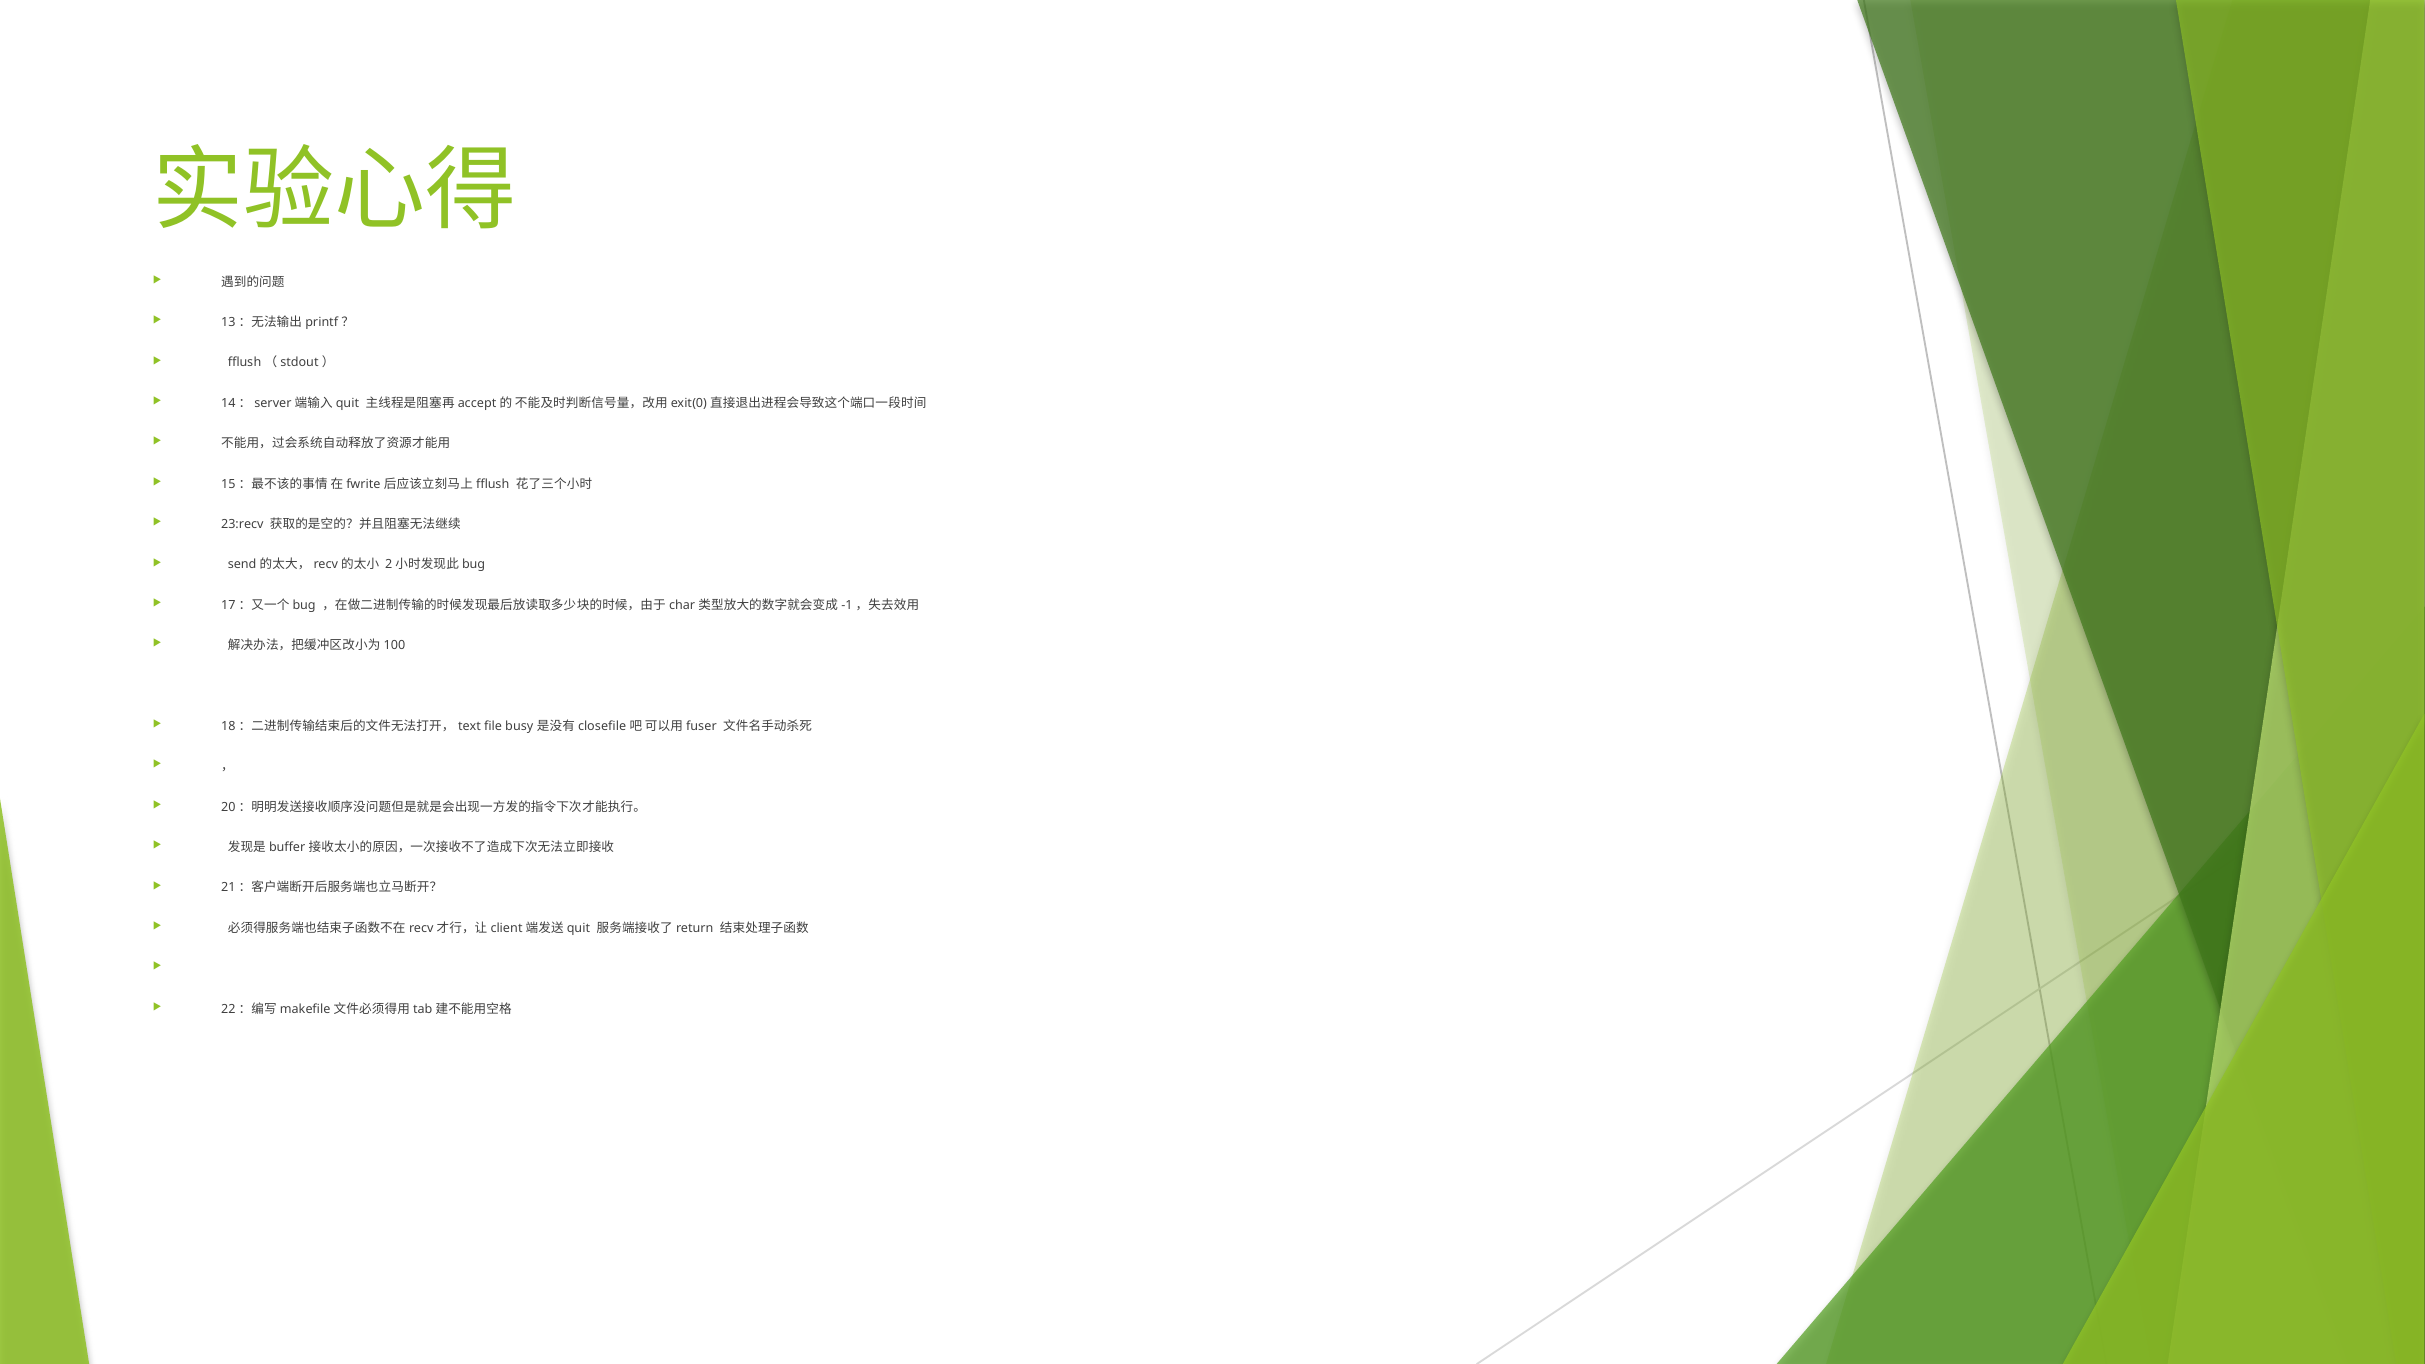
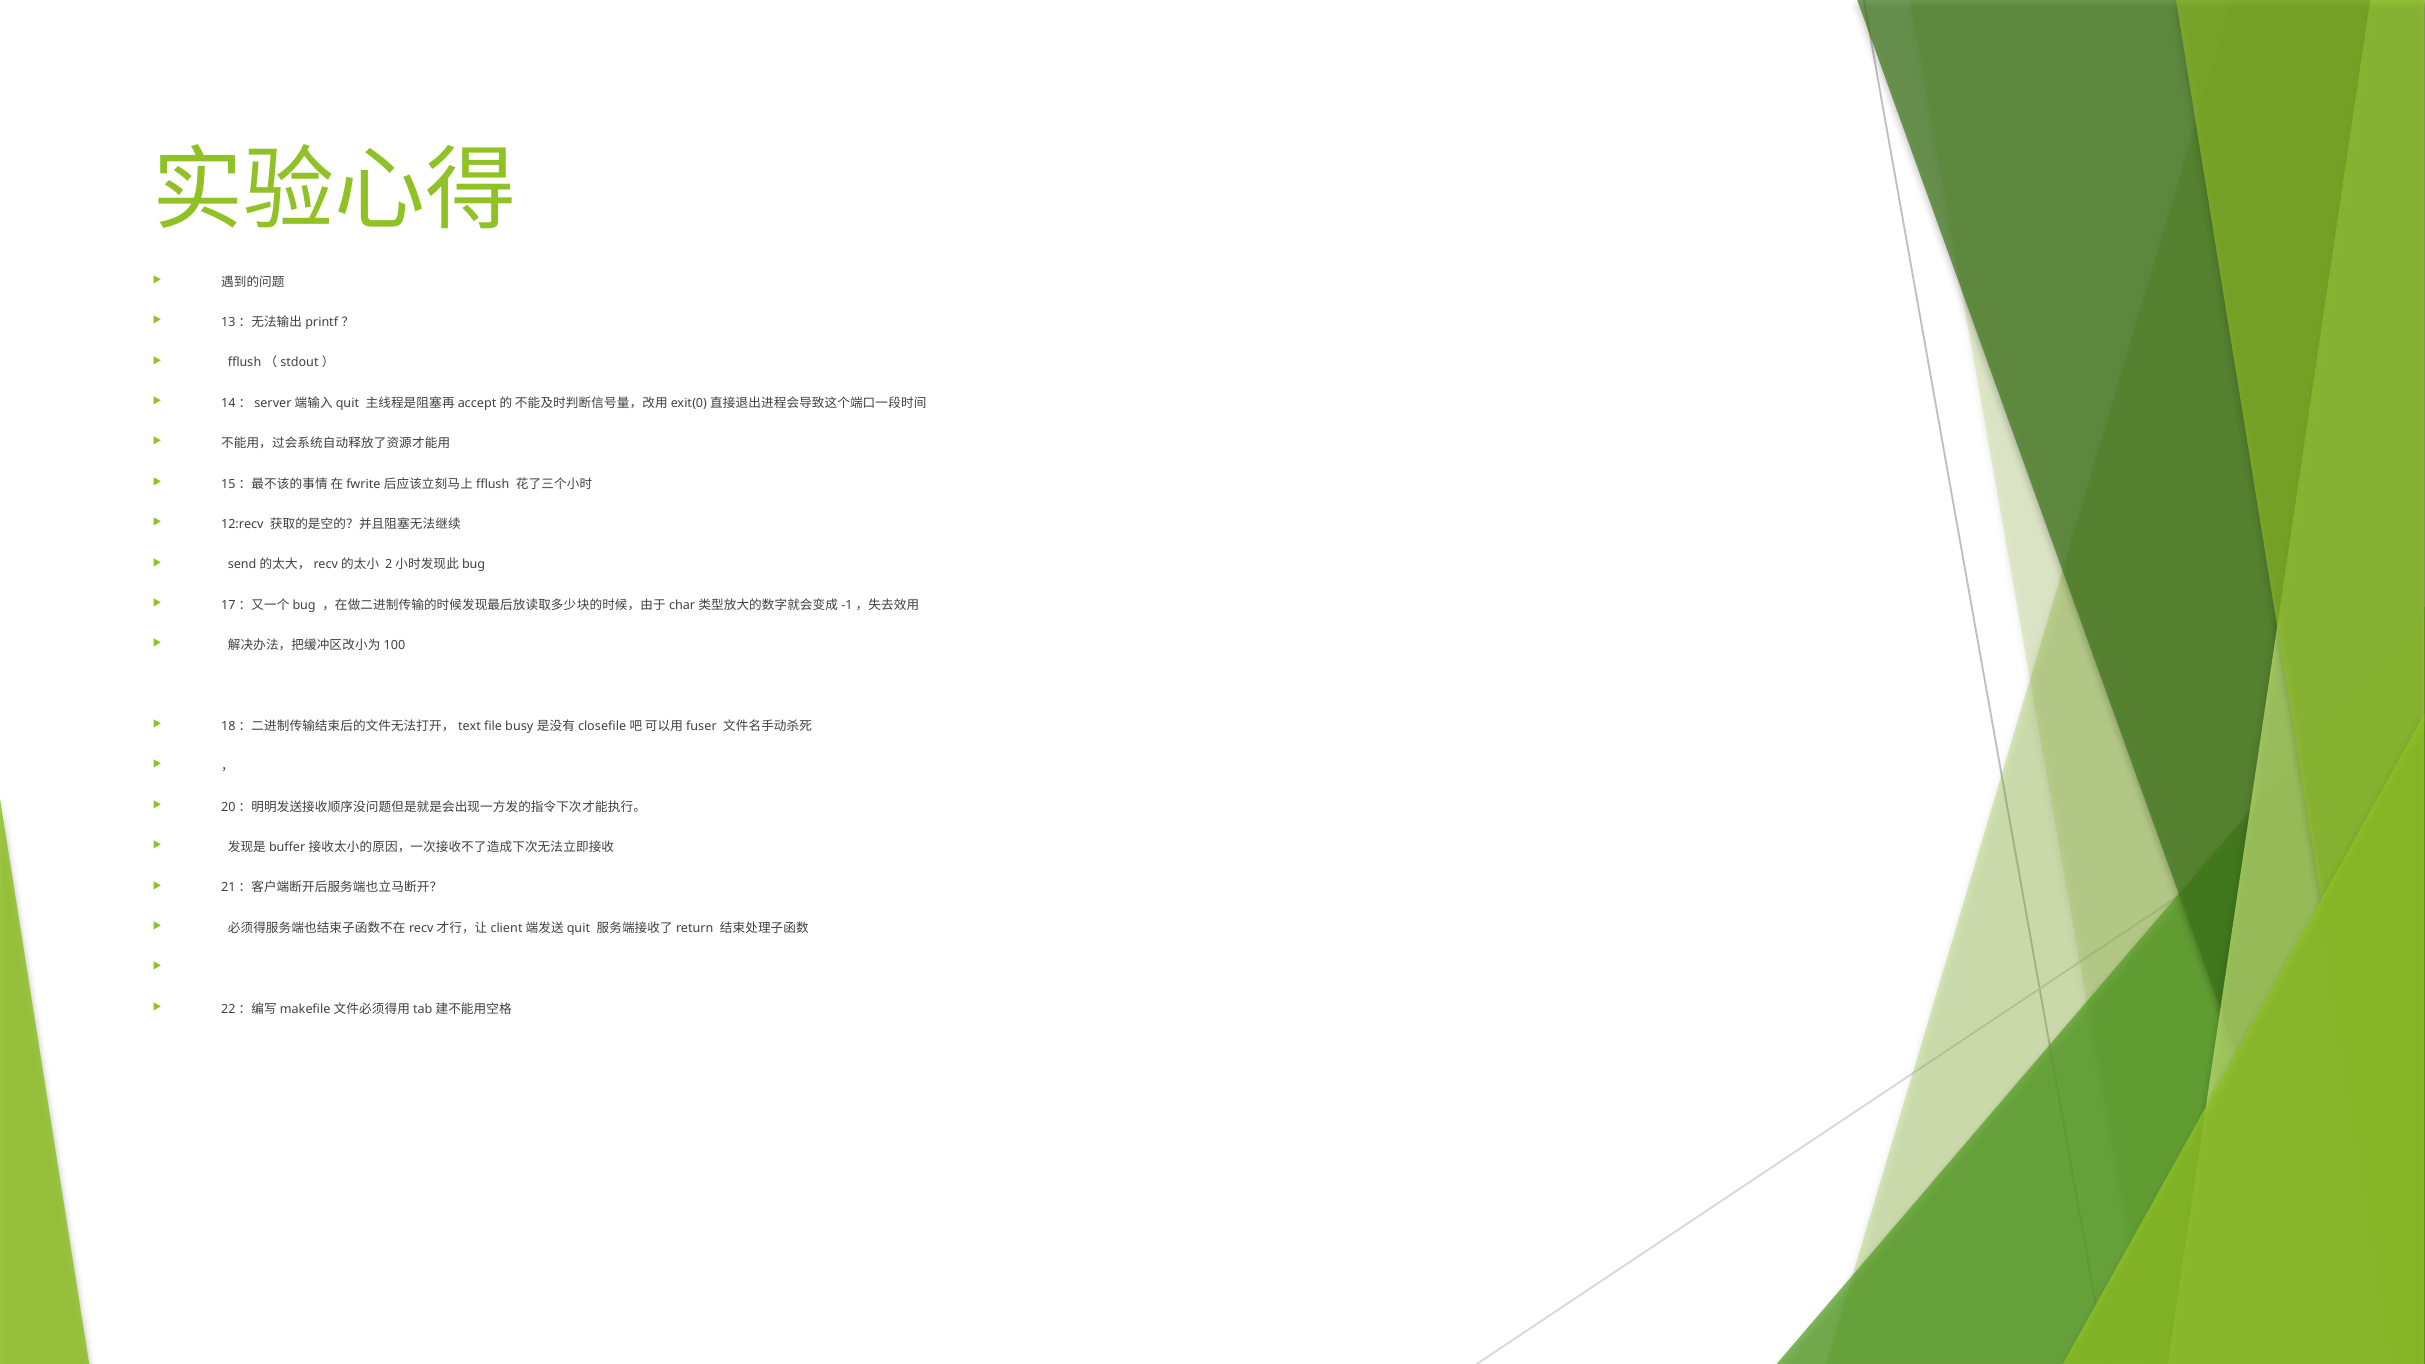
23:recv: 23:recv -> 12:recv (242, 524)
